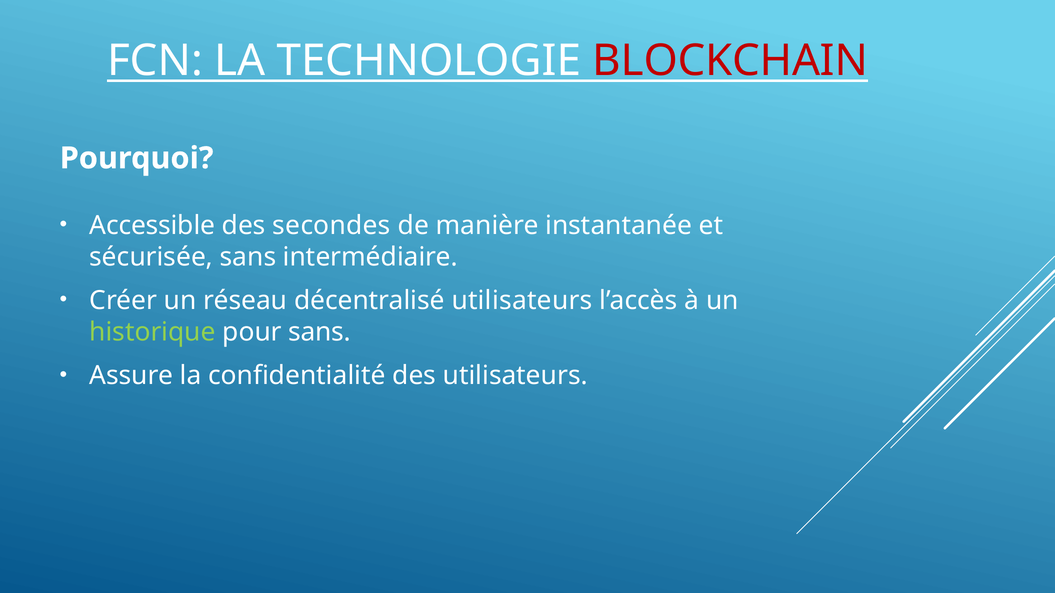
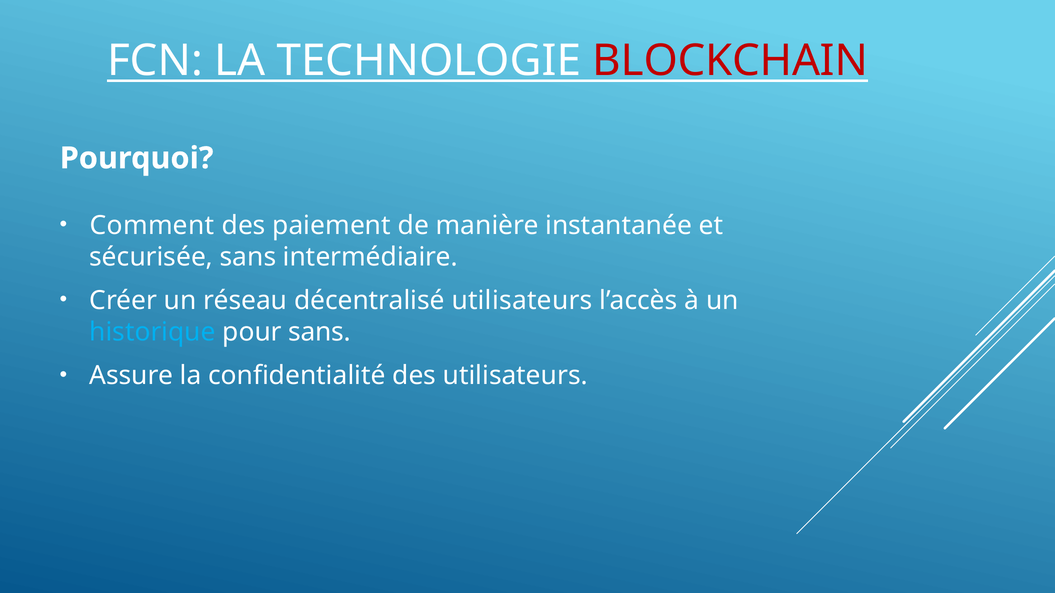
Accessible: Accessible -> Comment (152, 226)
secondes: secondes -> paiement (332, 226)
historique colour: light green -> light blue (153, 332)
